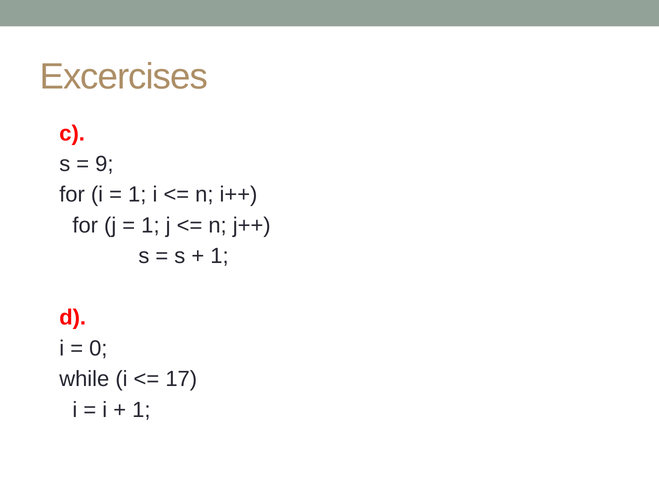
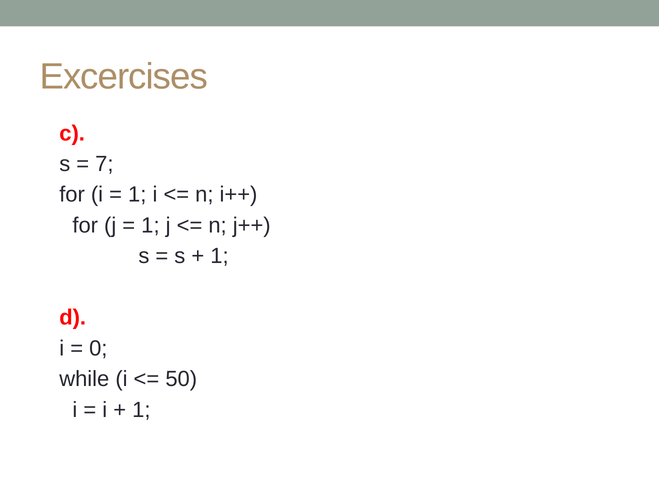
9: 9 -> 7 (104, 164)
17: 17 -> 50 (181, 379)
